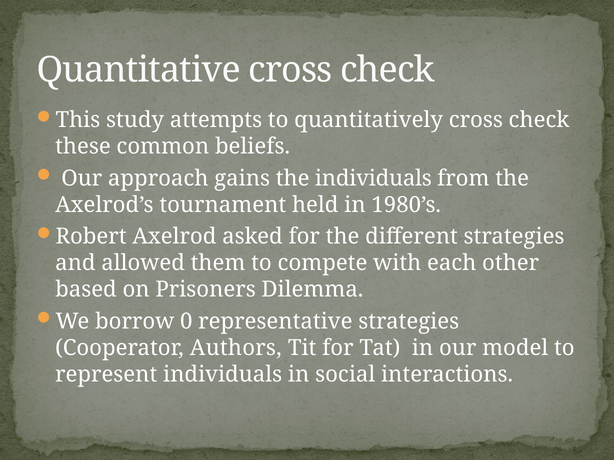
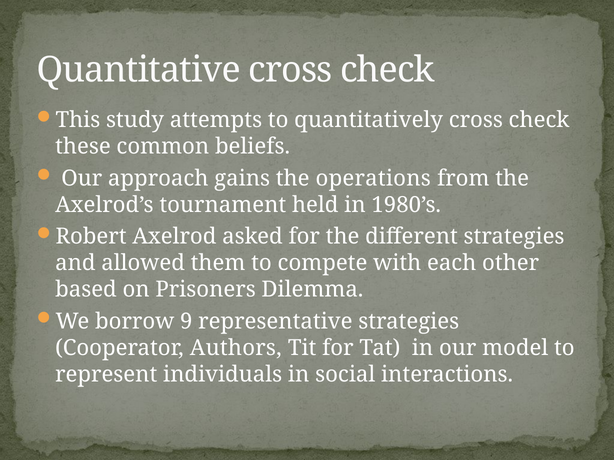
the individuals: individuals -> operations (373, 179)
0: 0 -> 9 (186, 322)
